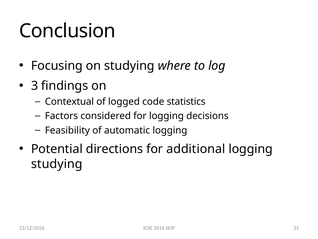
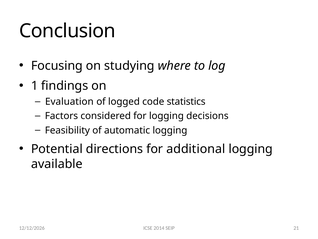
3: 3 -> 1 (35, 86)
Contextual: Contextual -> Evaluation (69, 101)
studying: studying -> available (57, 164)
